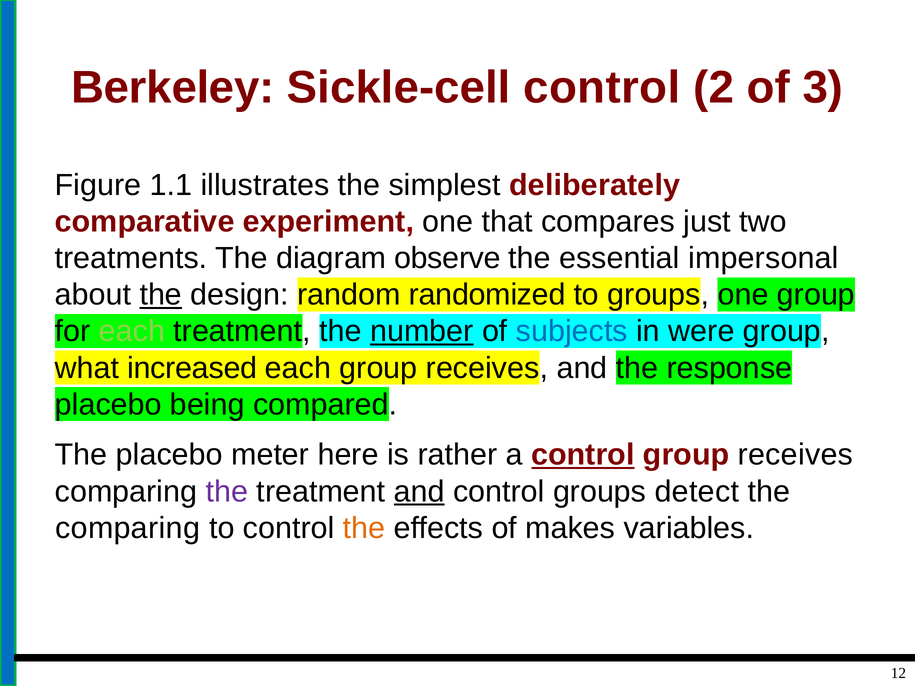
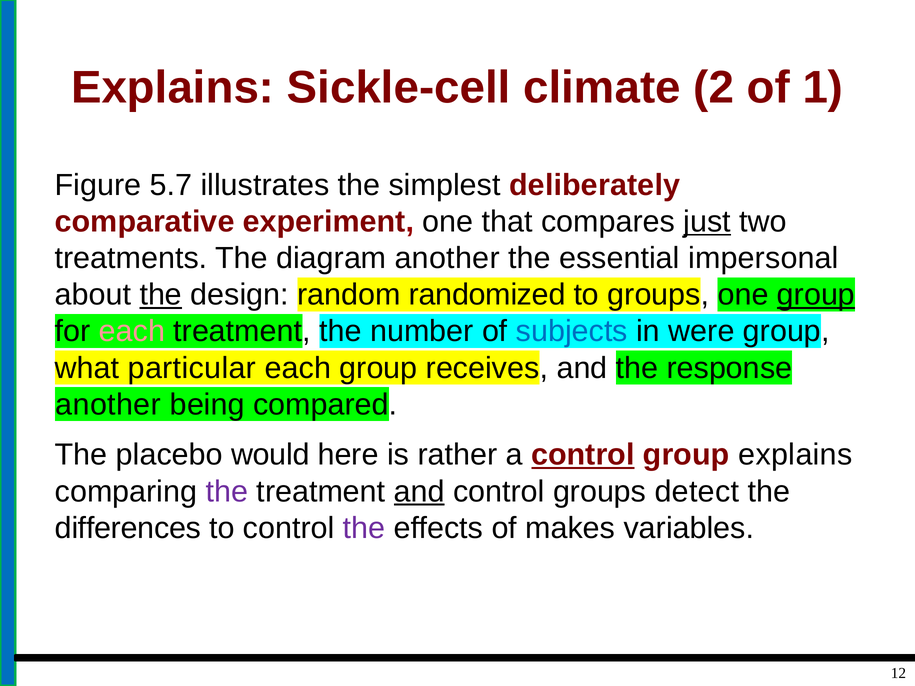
Berkeley: Berkeley -> Explains (173, 88)
Sickle-cell control: control -> climate (602, 88)
3: 3 -> 1 (823, 88)
1.1: 1.1 -> 5.7 (171, 185)
just underline: none -> present (707, 222)
diagram observe: observe -> another (447, 258)
group underline: none -> present (816, 295)
each colour: light green -> pink (132, 332)
number underline: present -> none (422, 332)
increased: increased -> particular (192, 368)
placebo: placebo -> another (108, 405)
meter: meter -> would (270, 455)
receives: receives -> explains (795, 455)
comparing: comparing -> differences (128, 528)
the colour: orange -> purple (364, 528)
